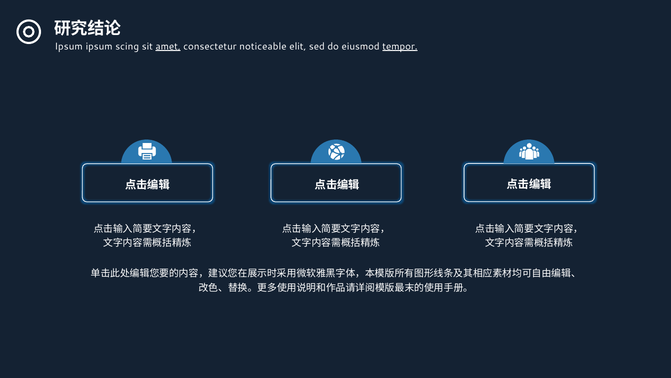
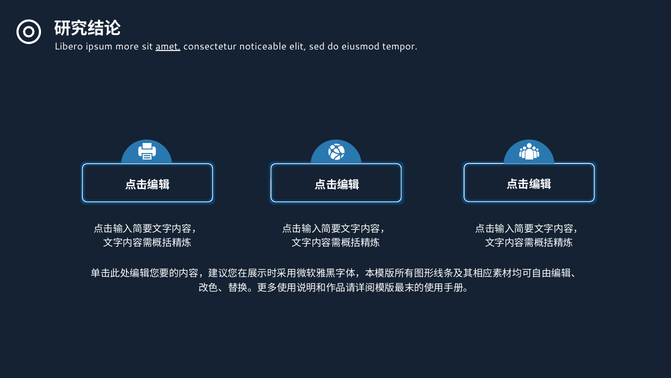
Ipsum: Ipsum -> Libero (69, 46)
scing: scing -> more (127, 46)
tempor underline: present -> none (400, 46)
